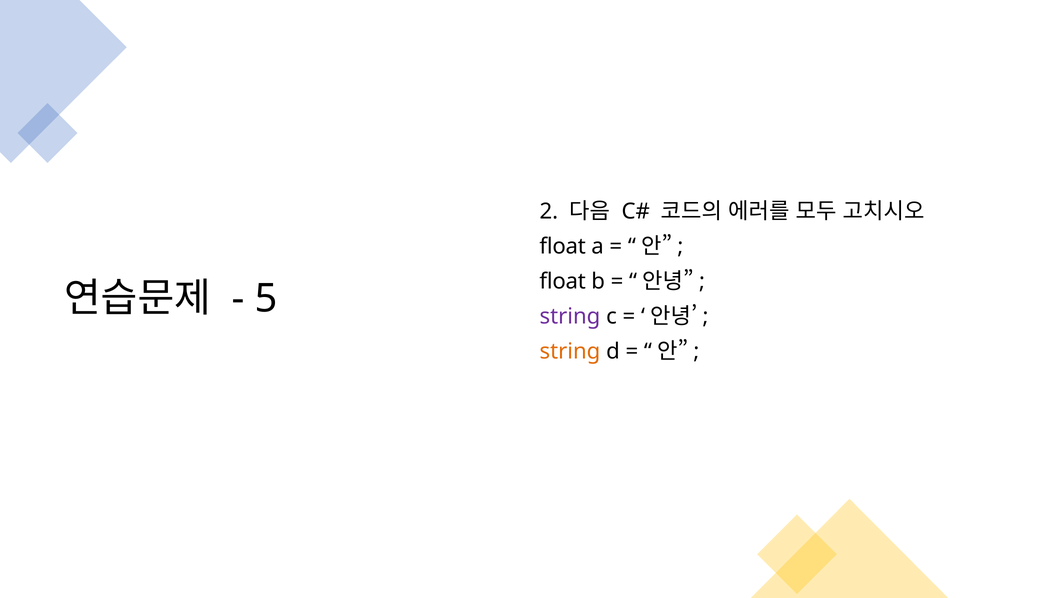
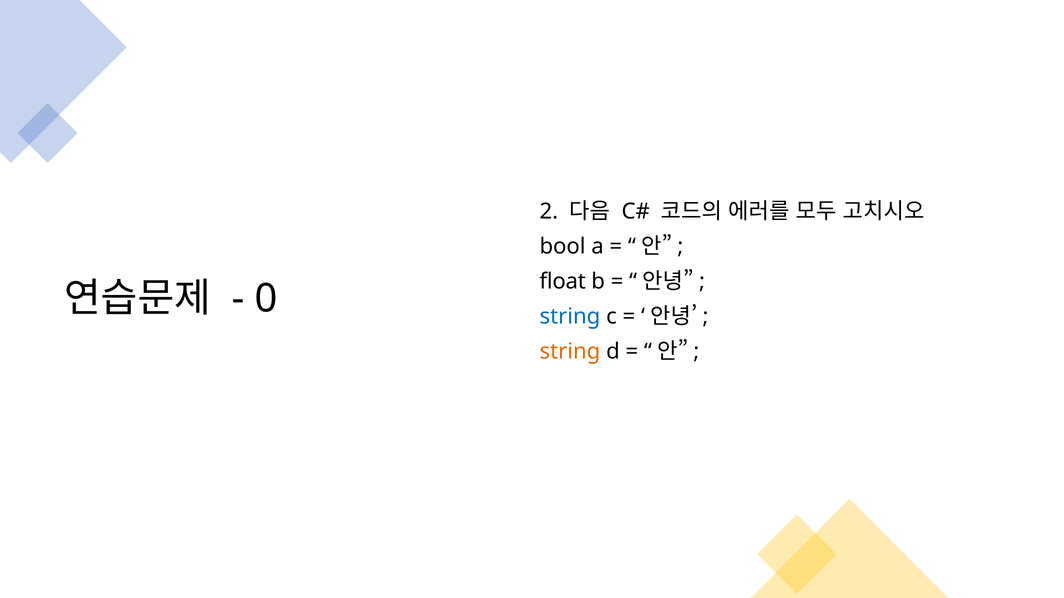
float: float -> bool (563, 246)
5: 5 -> 0 (266, 299)
string colour: purple -> blue (570, 317)
